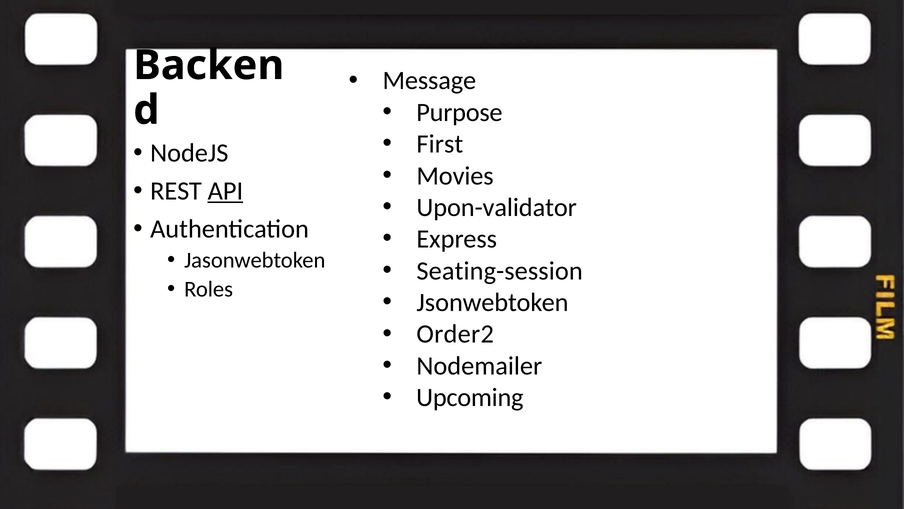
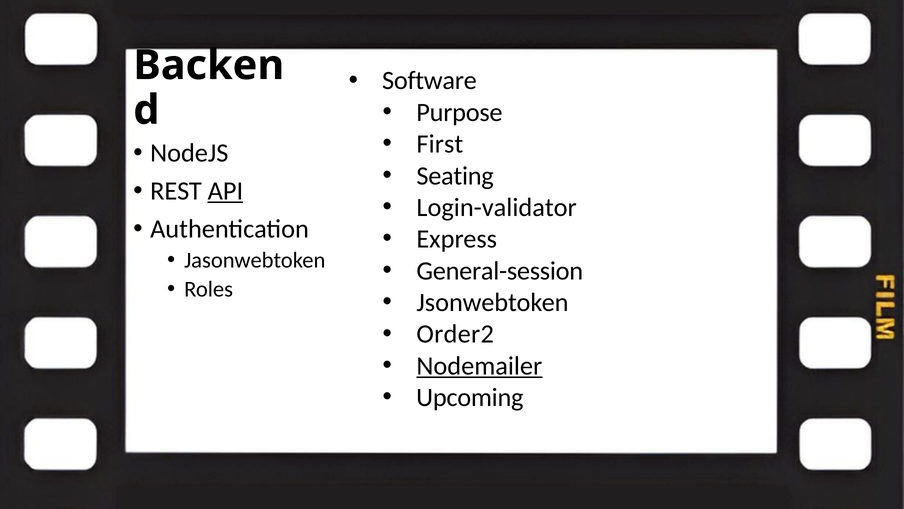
Message: Message -> Software (429, 81)
Movies: Movies -> Seating (455, 176)
Upon-validator: Upon-validator -> Login-validator (497, 207)
Seating-session: Seating-session -> General-session (500, 271)
Nodemailer underline: none -> present (479, 366)
